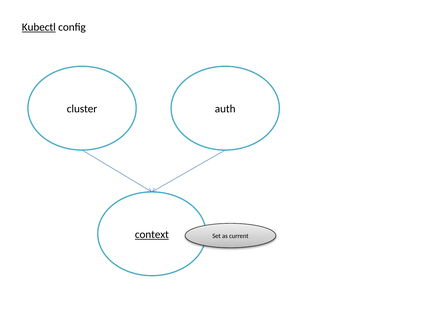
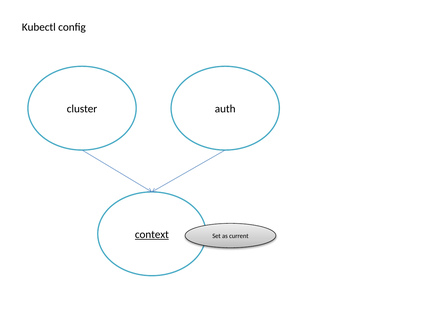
Kubectl underline: present -> none (39, 27)
